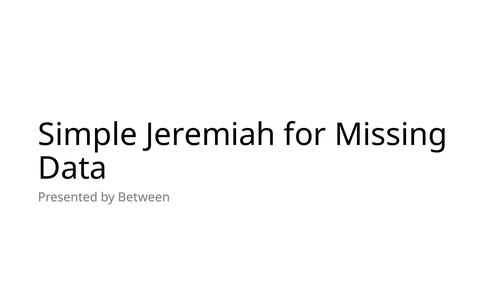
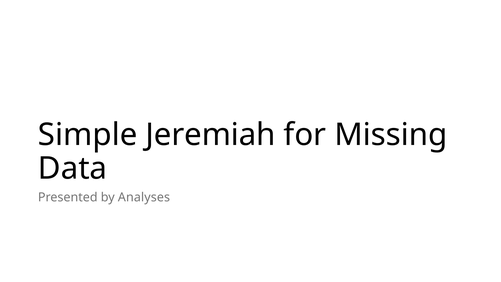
Between: Between -> Analyses (144, 197)
